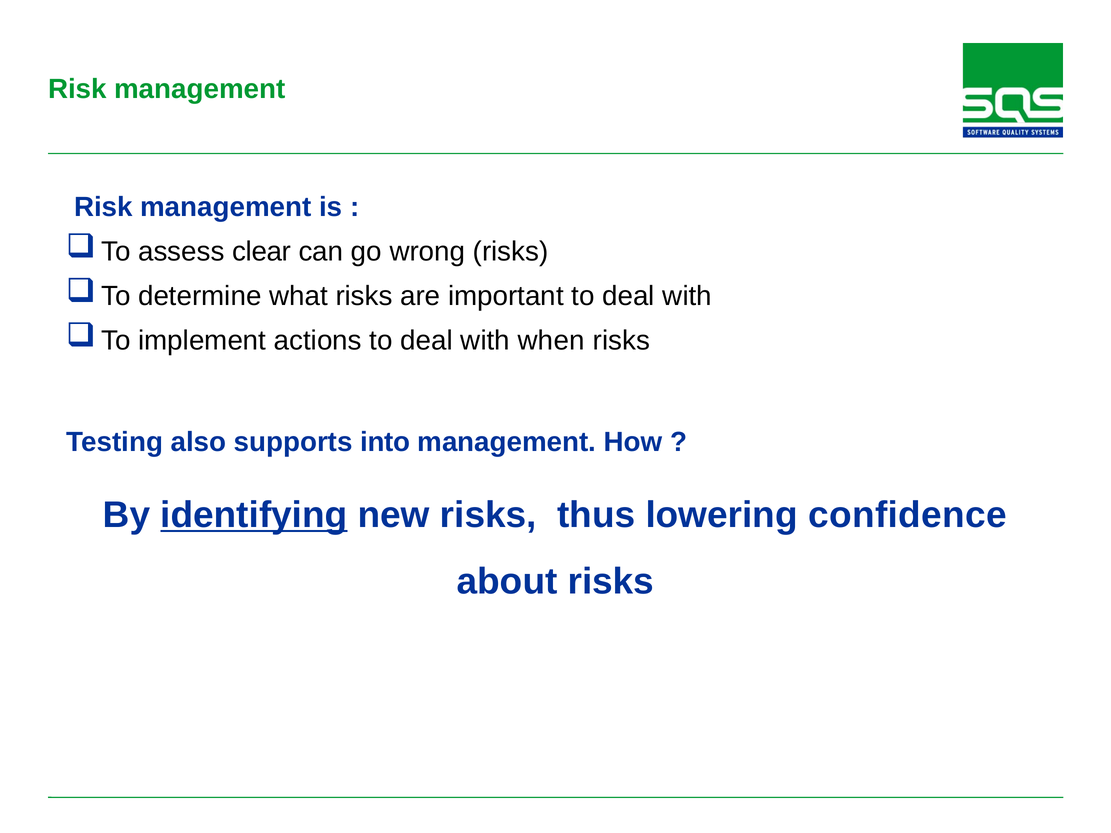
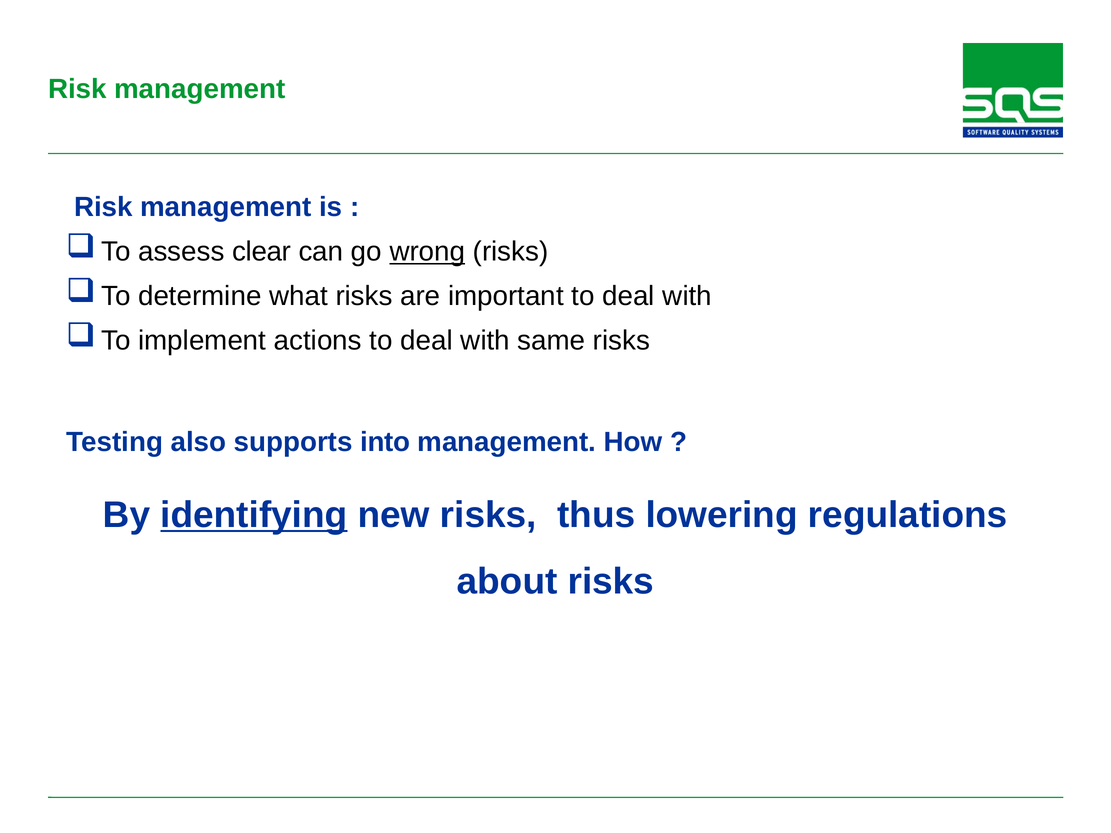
wrong underline: none -> present (427, 252)
when: when -> same (551, 341)
confidence: confidence -> regulations (908, 515)
